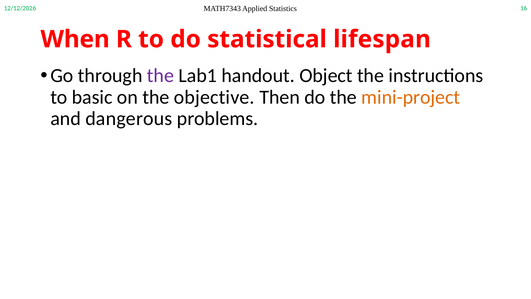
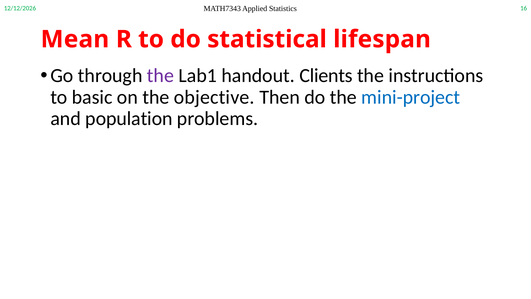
When: When -> Mean (75, 39)
Object: Object -> Clients (326, 76)
mini-project colour: orange -> blue (411, 97)
dangerous: dangerous -> population (129, 119)
